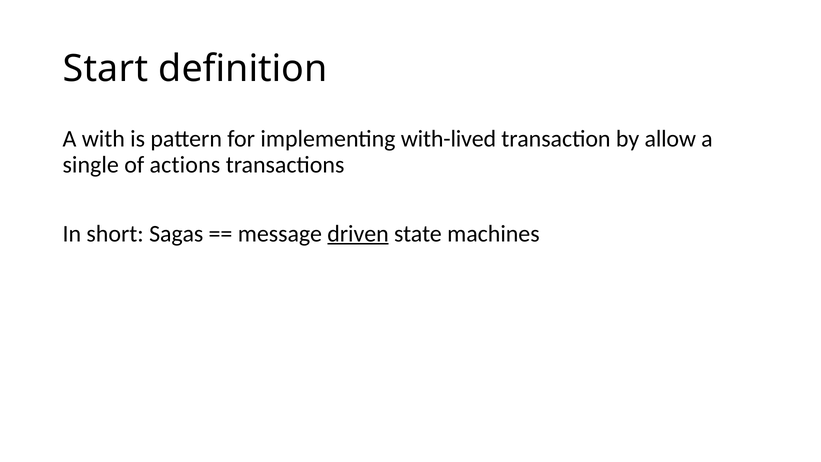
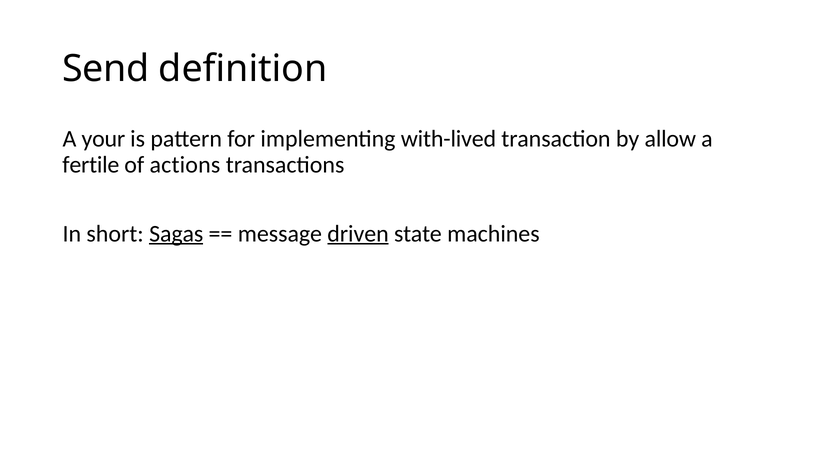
Start: Start -> Send (106, 69)
with: with -> your (103, 139)
single: single -> fertile (91, 165)
Sagas underline: none -> present (176, 234)
